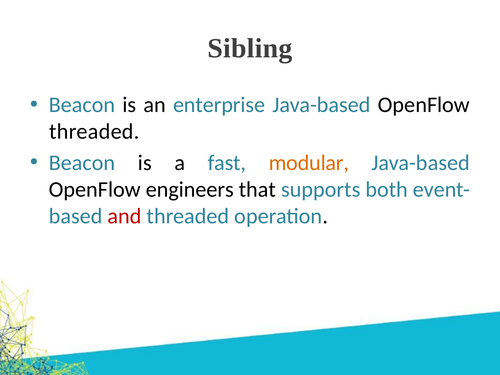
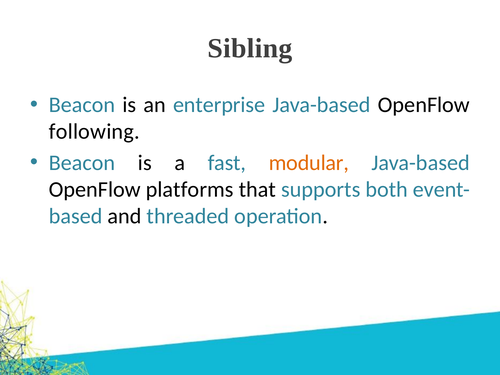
threaded: threaded -> following (94, 132)
engineers: engineers -> platforms (190, 189)
and colour: red -> black (125, 216)
